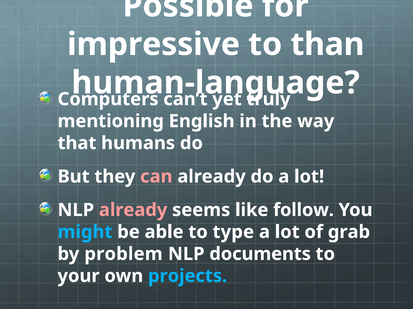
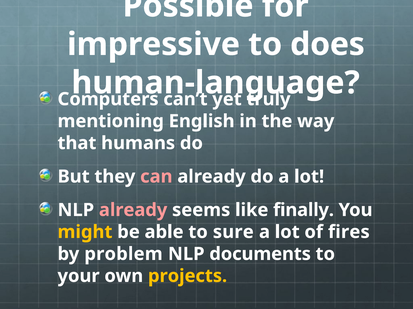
than: than -> does (327, 44)
follow: follow -> finally (304, 210)
might colour: light blue -> yellow (85, 233)
type: type -> sure (233, 233)
grab: grab -> fires (349, 233)
projects colour: light blue -> yellow (188, 277)
